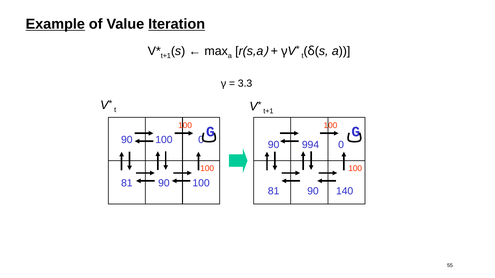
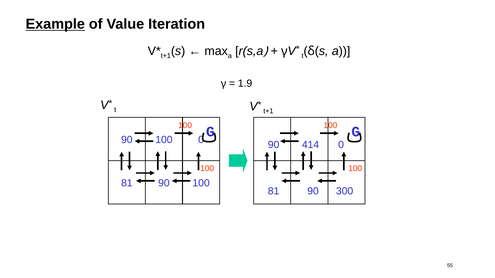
Iteration underline: present -> none (177, 24)
3.3: 3.3 -> 1.9 (245, 84)
994: 994 -> 414 (311, 145)
140: 140 -> 300 (345, 191)
